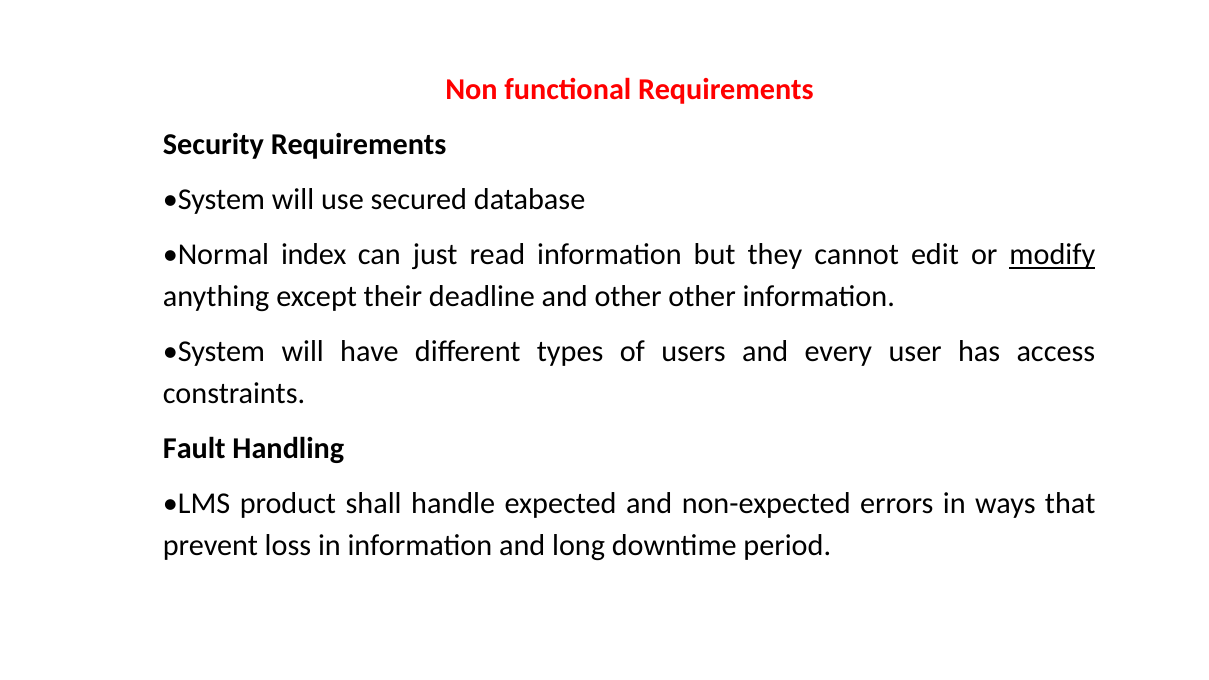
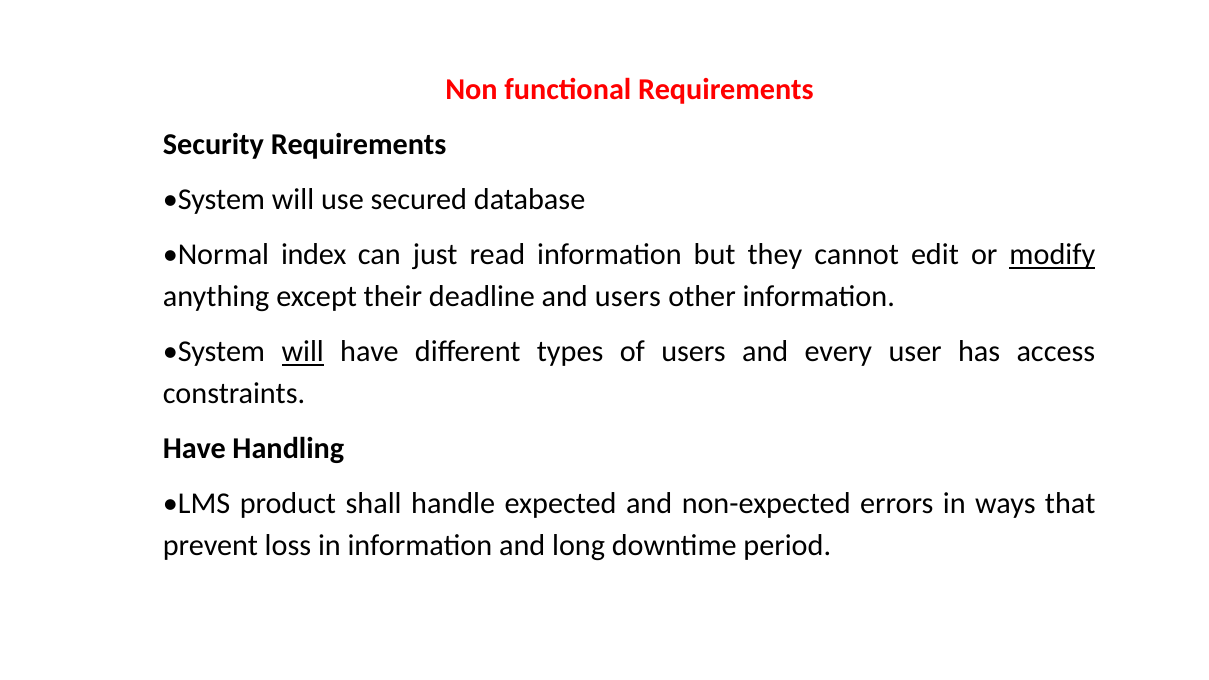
and other: other -> users (628, 297)
will underline: none -> present (303, 352)
Fault: Fault -> Have (194, 448)
